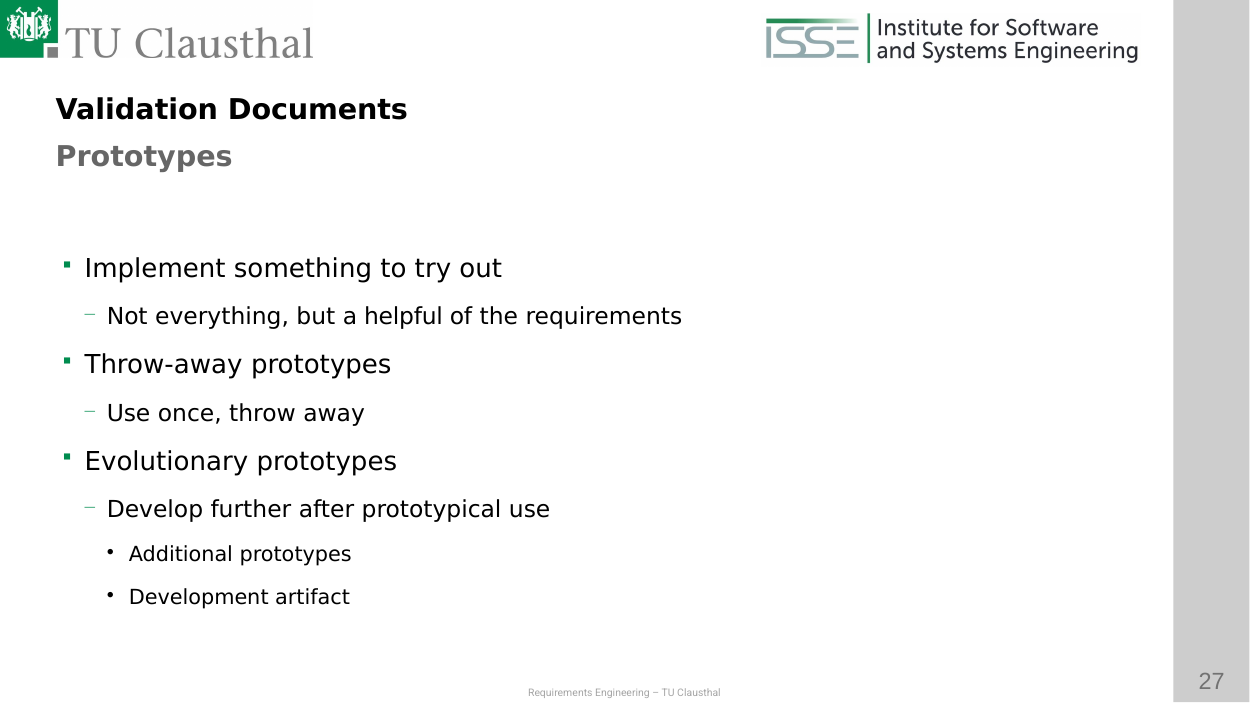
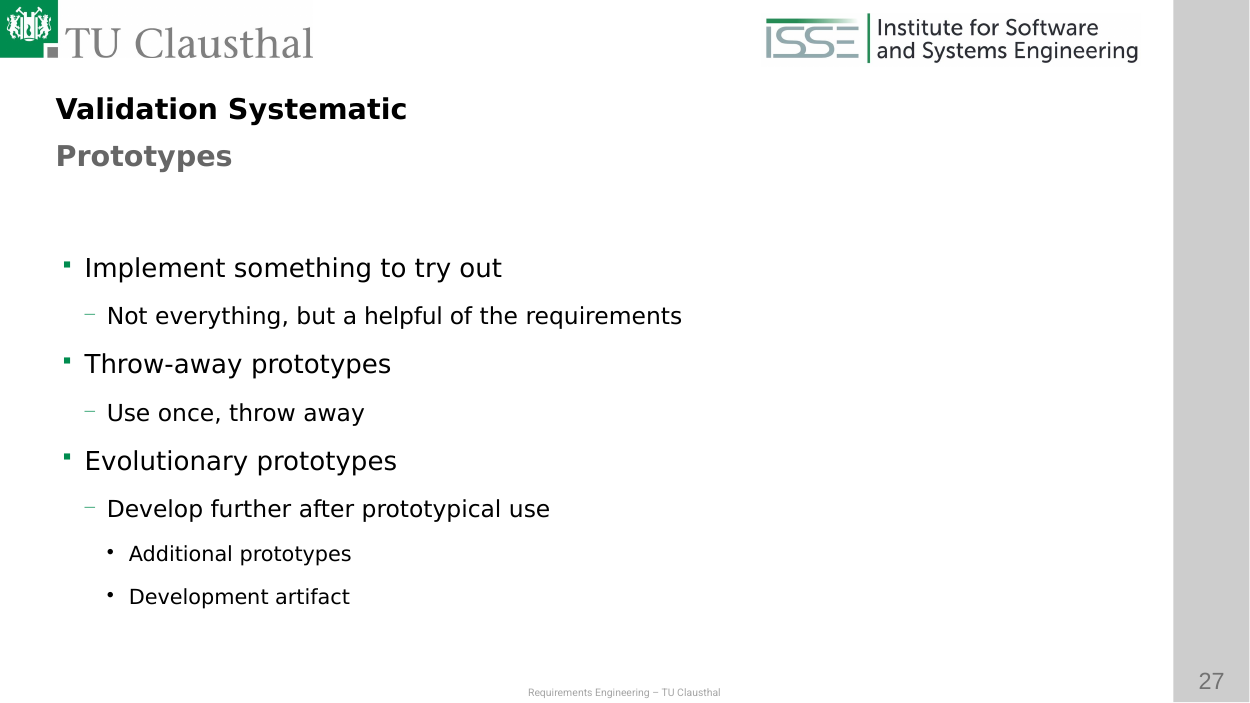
Documents: Documents -> Systematic (318, 110)
